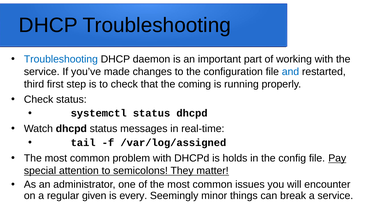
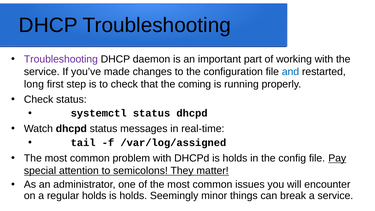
Troubleshooting colour: blue -> purple (61, 59)
third: third -> long (34, 84)
regular given: given -> holds (94, 196)
every: every -> holds (133, 196)
